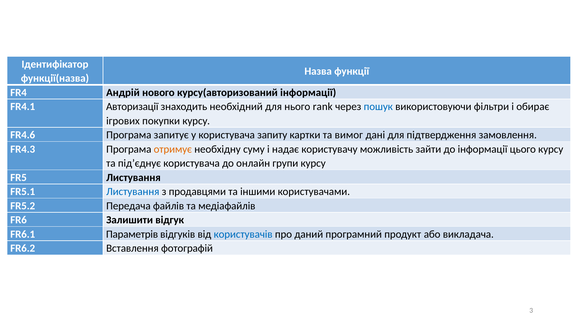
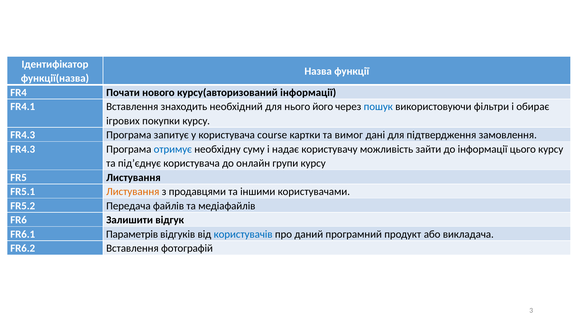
Андрій: Андрій -> Почати (123, 92)
FR4.1 Авторизації: Авторизації -> Вставлення (132, 107)
rank: rank -> його (323, 107)
FR4.6: FR4.6 -> FR4.3 (23, 135)
запиту: запиту -> course (272, 135)
отримує colour: orange -> blue (173, 149)
Листування colour: blue -> orange (133, 191)
